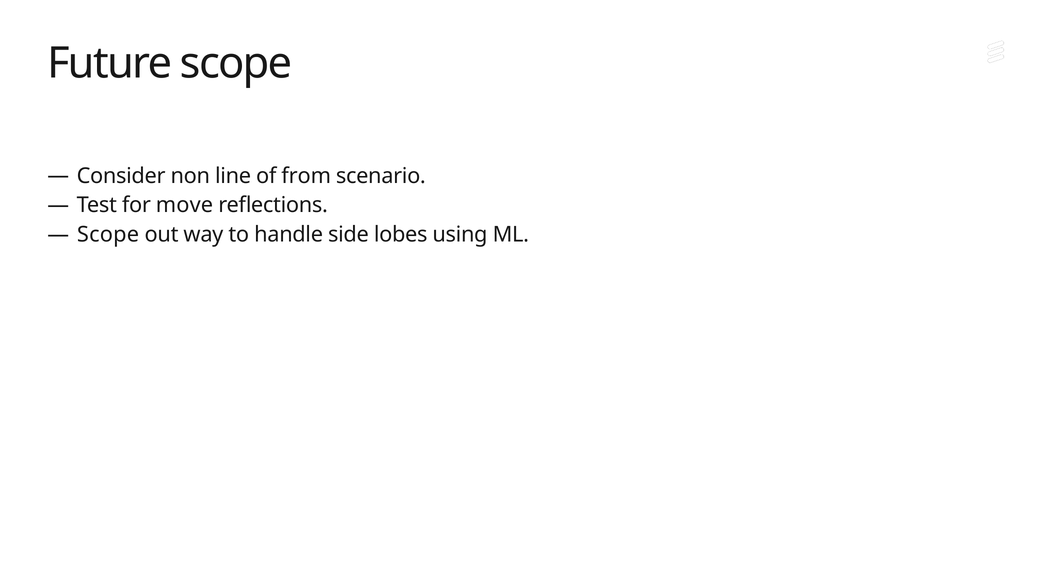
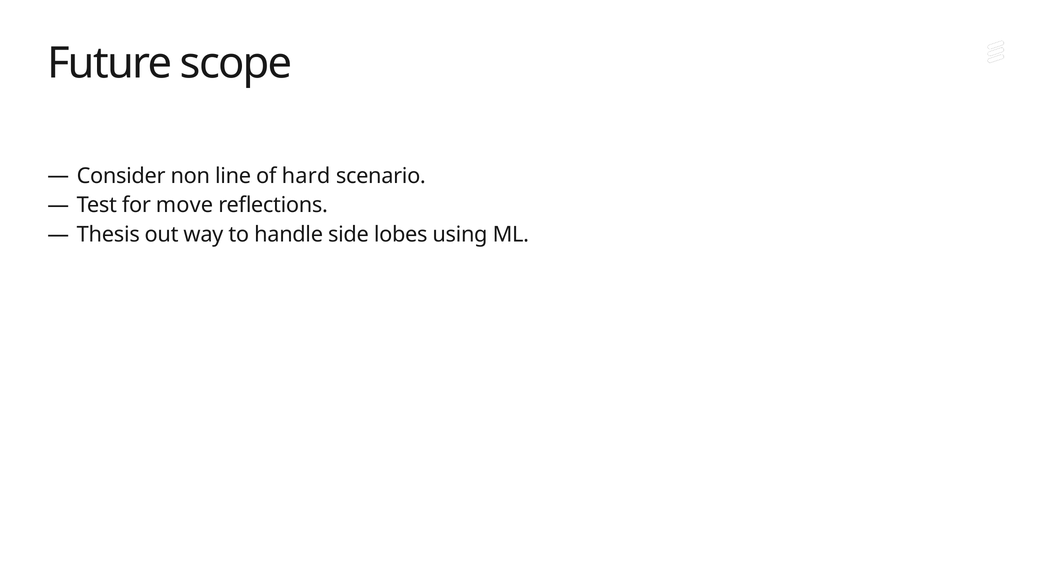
from: from -> hard (306, 176)
Scope: Scope -> Thesis (108, 235)
